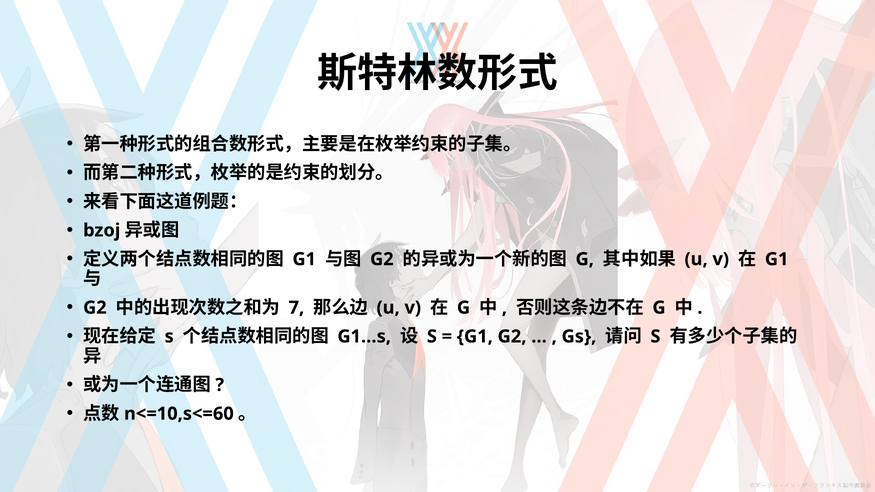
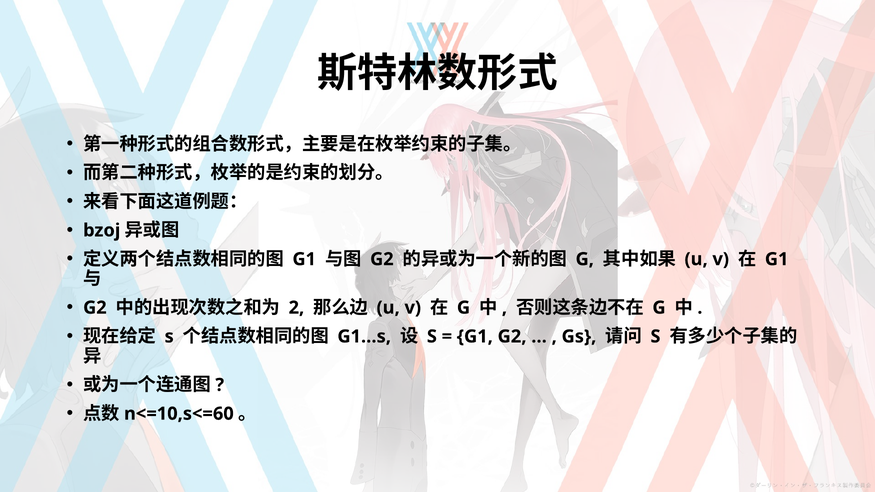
7: 7 -> 2 (296, 308)
